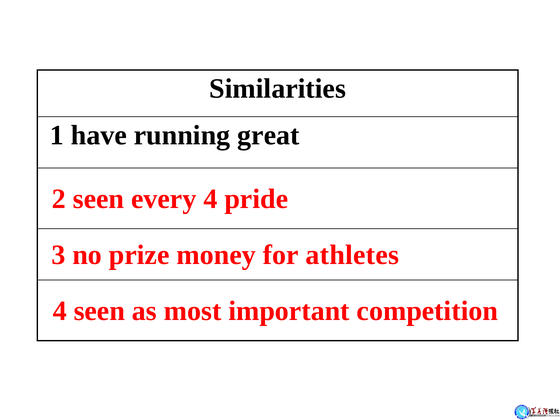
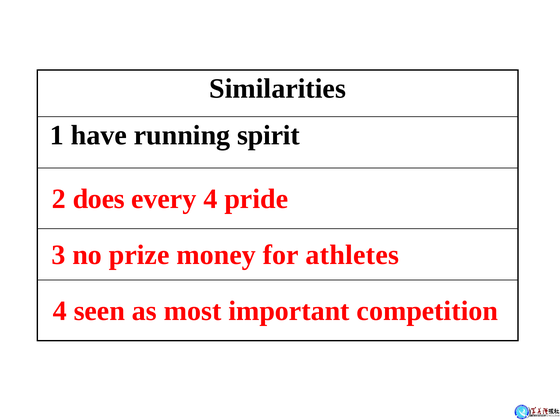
great: great -> spirit (268, 135)
2 seen: seen -> does (99, 199)
